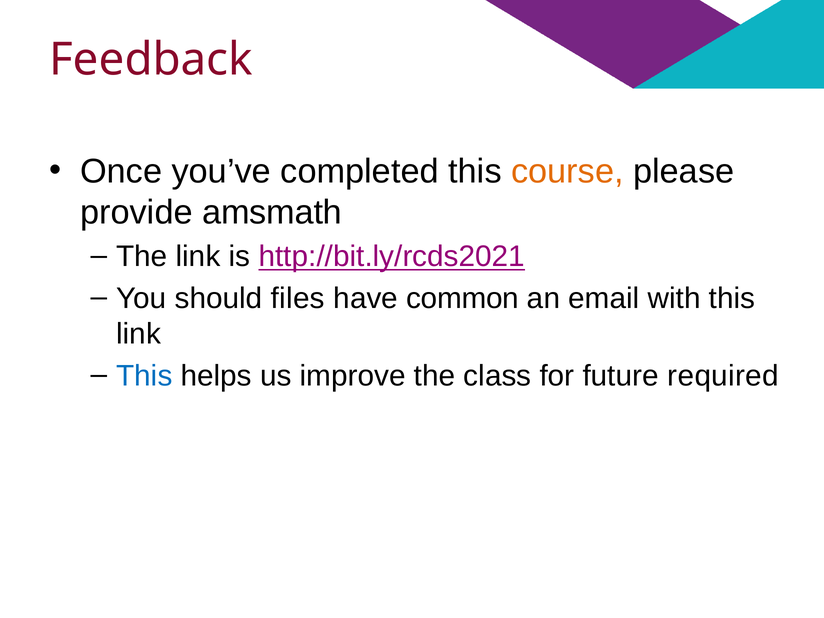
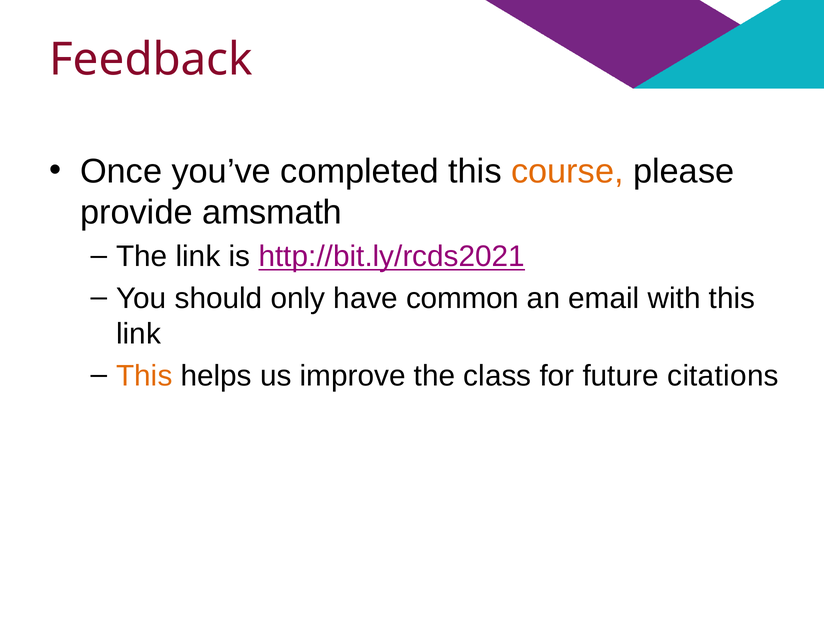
files: files -> only (298, 298)
This colour: blue -> orange (144, 376)
required: required -> citations (723, 376)
